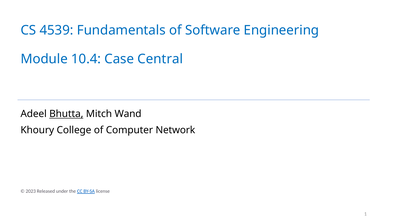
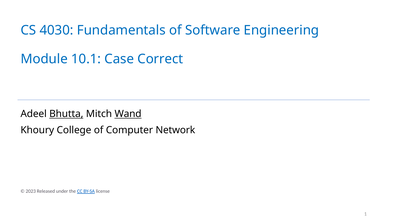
4539: 4539 -> 4030 (57, 30)
10.4: 10.4 -> 10.1 (86, 59)
Central: Central -> Correct (160, 59)
Wand underline: none -> present (128, 114)
